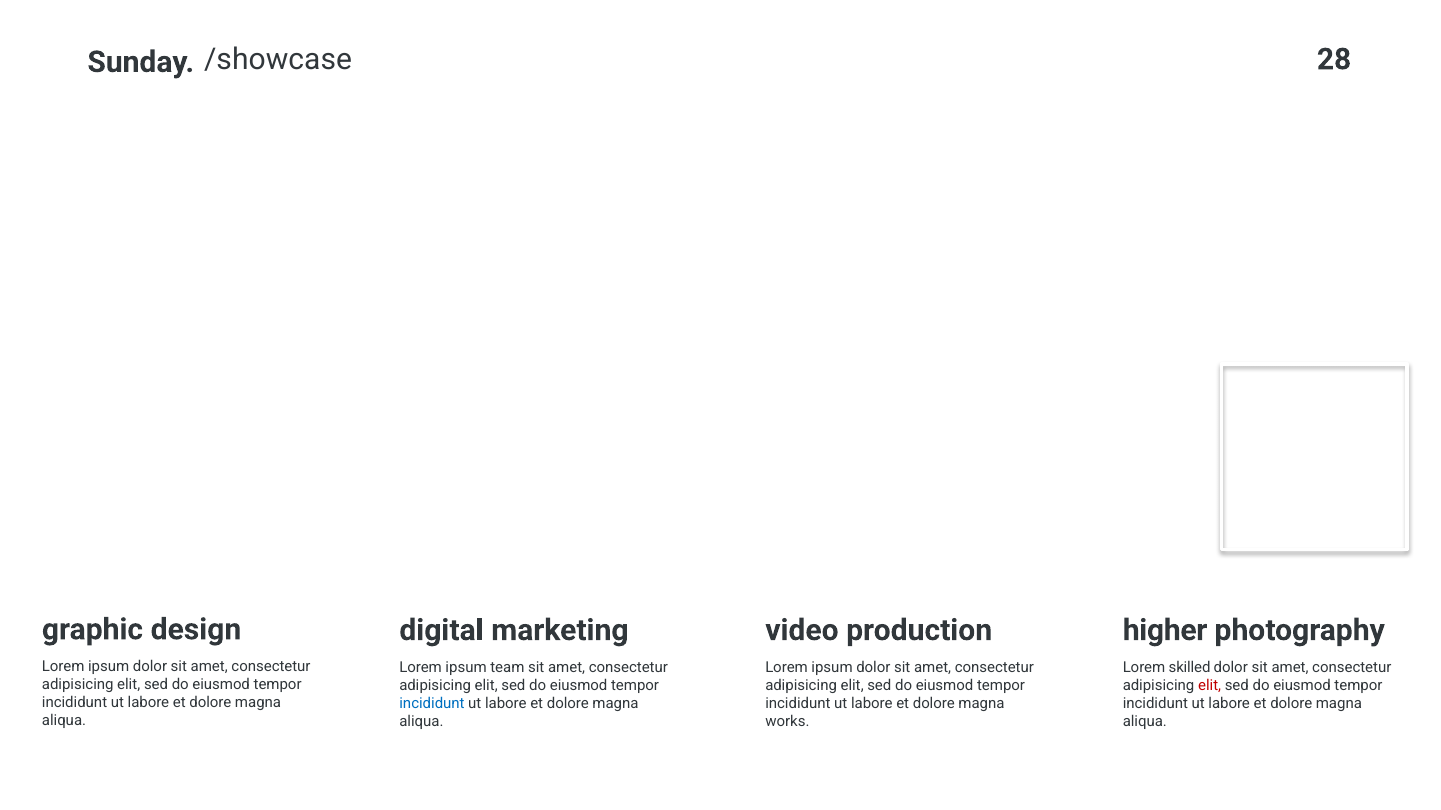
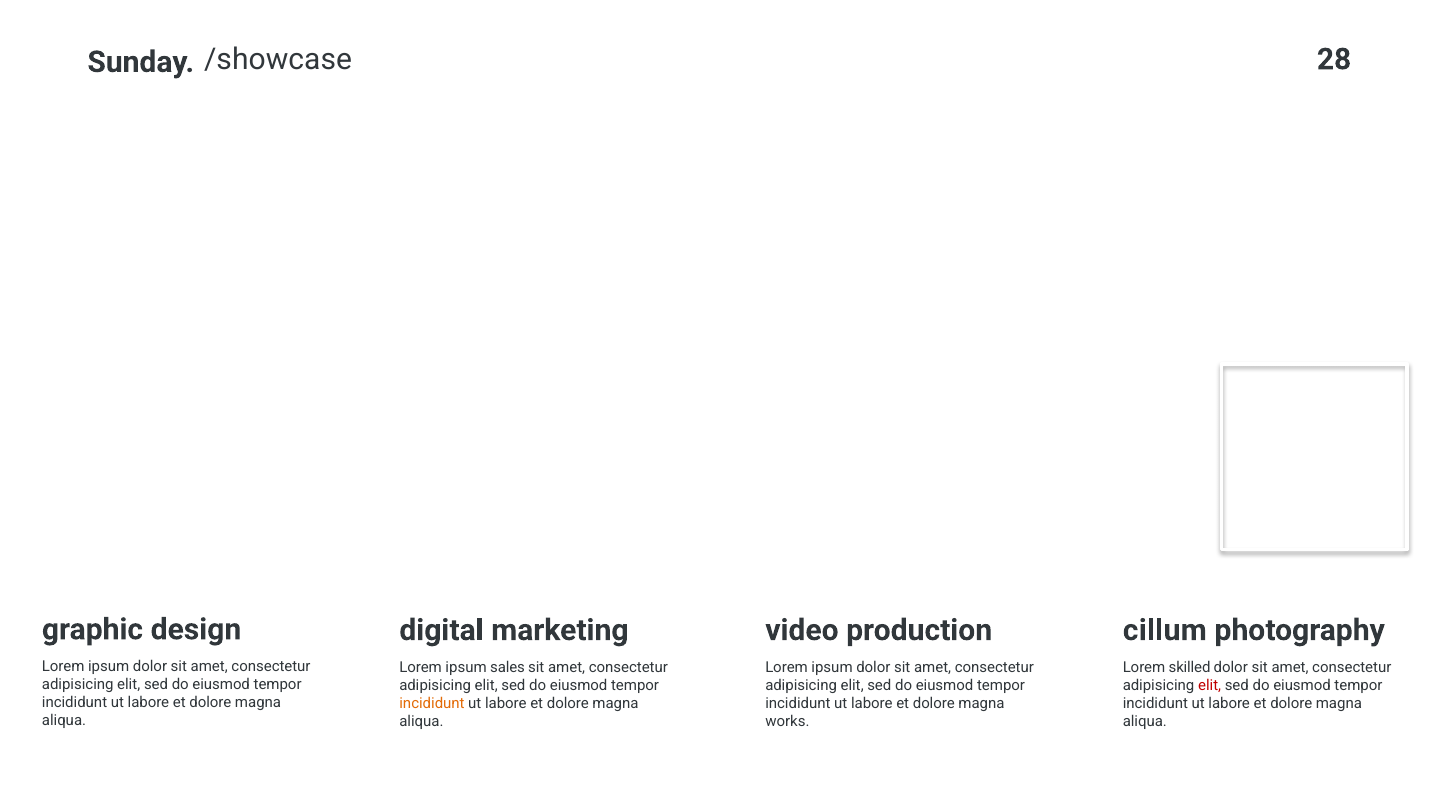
higher: higher -> cillum (1165, 631)
team: team -> sales (508, 668)
incididunt colour: blue -> orange (432, 704)
